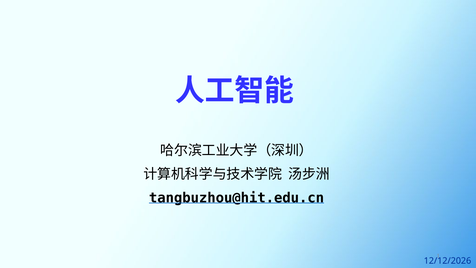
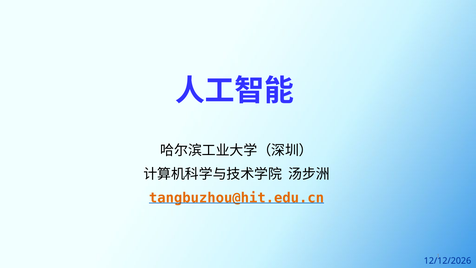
tangbuzhou@hit.edu.cn colour: black -> orange (237, 198)
